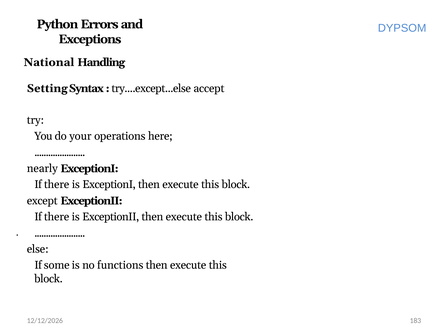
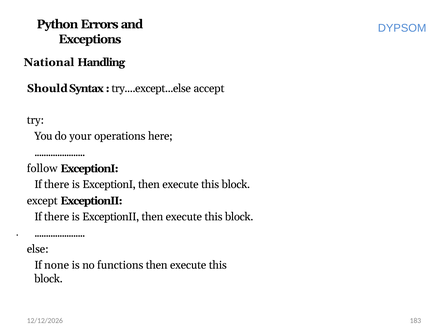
Setting: Setting -> Should (47, 88)
nearly: nearly -> follow (42, 168)
some: some -> none (57, 265)
